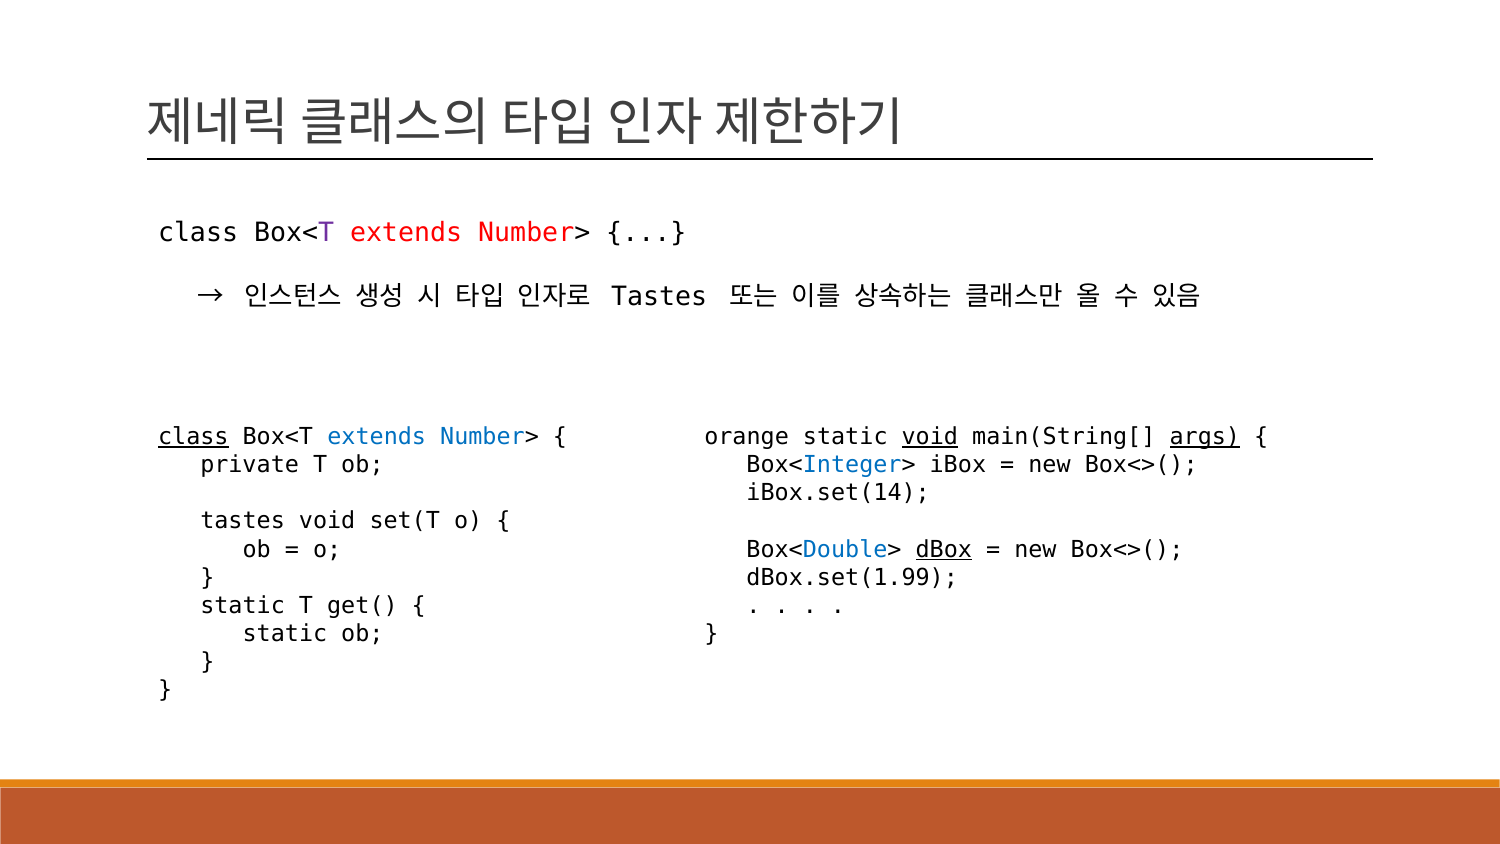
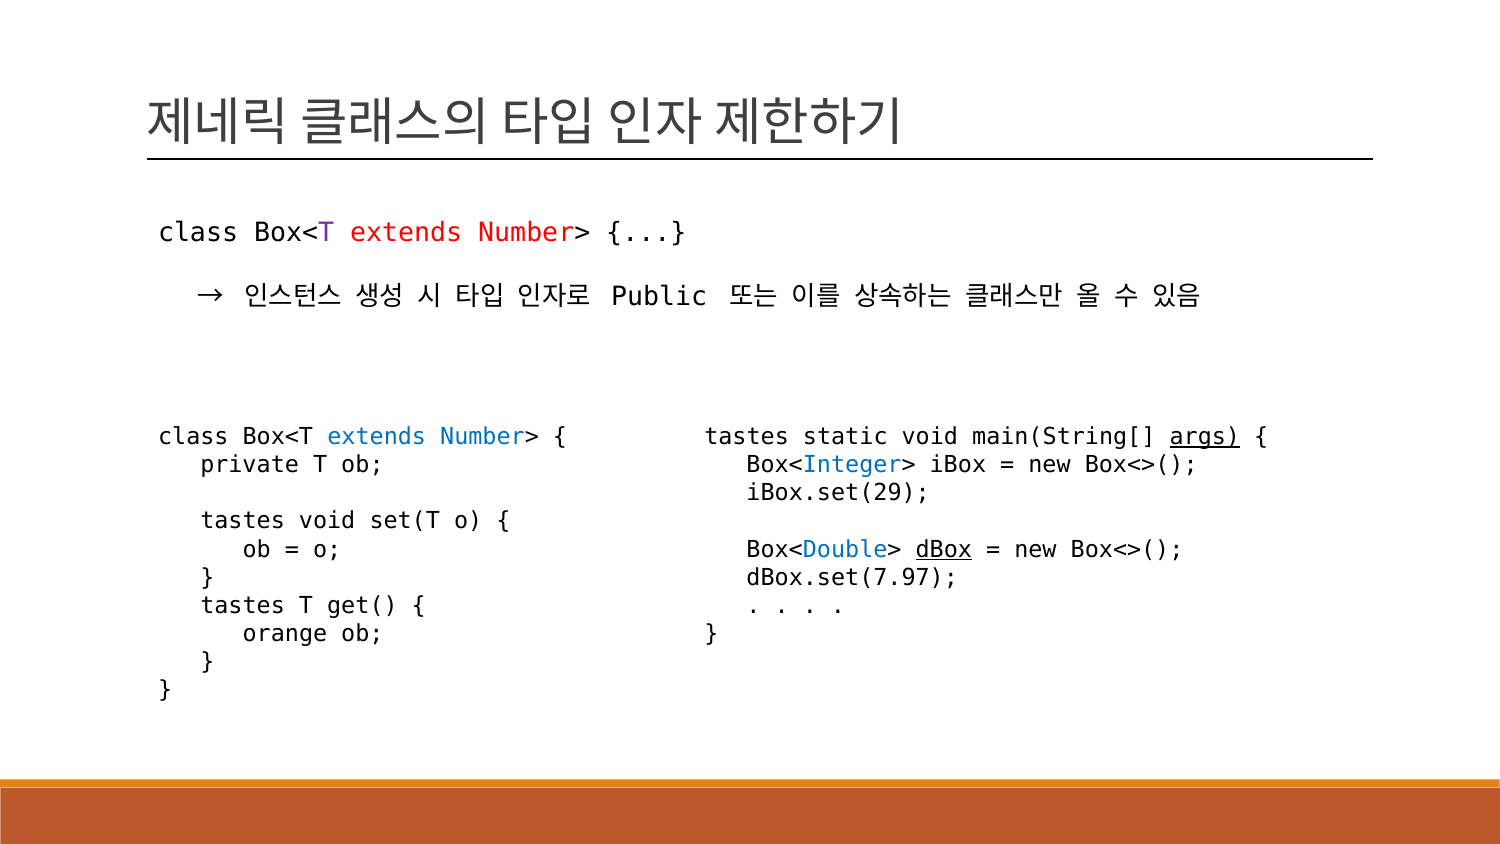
Tastes: Tastes -> Public (659, 297)
class underline: present -> none (193, 437)
orange: orange -> tastes (747, 437)
void underline: present -> none (930, 437)
iBox.set(14: iBox.set(14 -> iBox.set(29 (838, 493)
dBox.set(1.99: dBox.set(1.99 -> dBox.set(7.97 (852, 577)
static: static -> tastes (243, 605)
static: static -> orange (285, 634)
